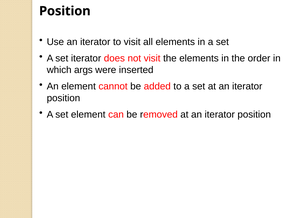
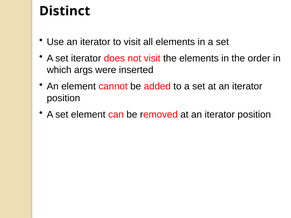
Position: Position -> Distinct (65, 11)
